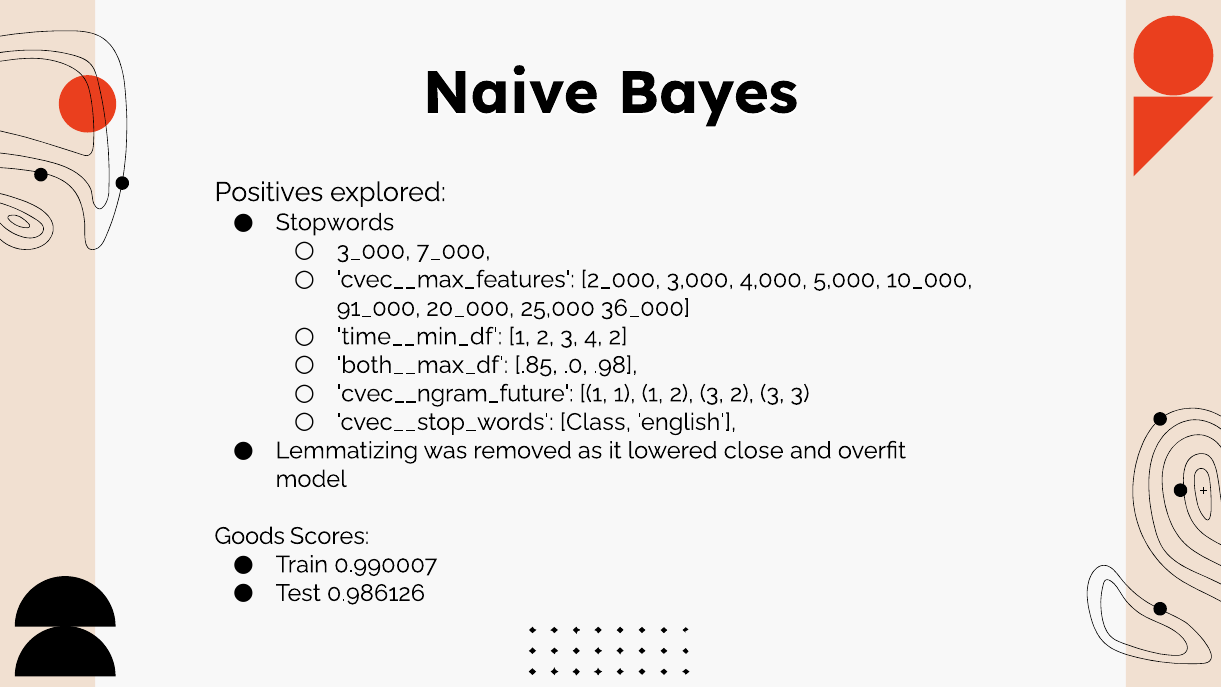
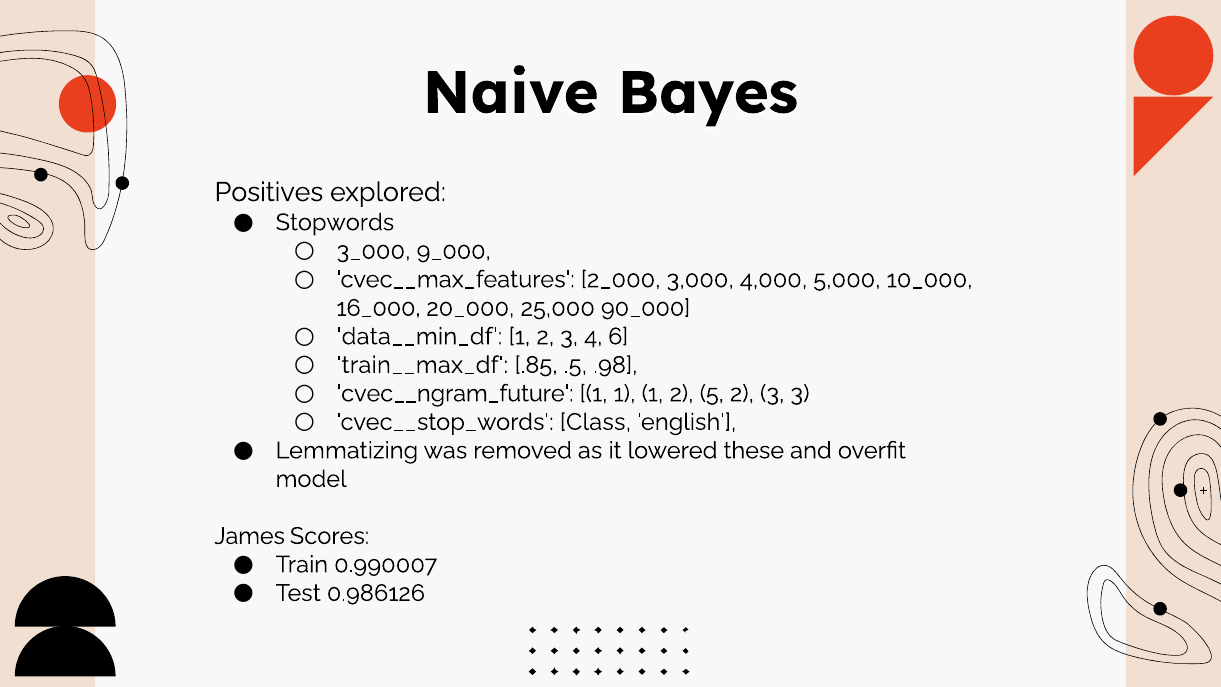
7_000: 7_000 -> 9_000 (454, 251)
91_000: 91_000 -> 16_000 (379, 308)
36_000: 36_000 -> 90_000 (646, 308)
time__min_df: time__min_df -> data__min_df (419, 336)
4 2: 2 -> 6 (618, 336)
both__max_df: both__max_df -> train__max_df (422, 365)
.0: .0 -> .5 (575, 365)
1 1 2 3: 3 -> 5 (712, 393)
close: close -> these (754, 450)
Goods: Goods -> James (250, 536)
